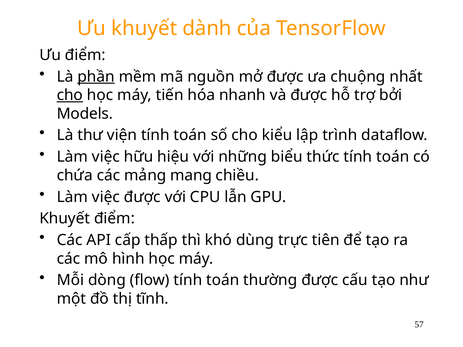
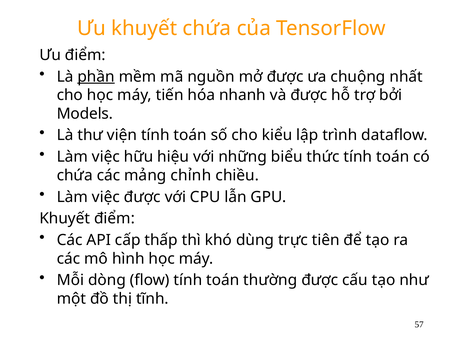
khuyết dành: dành -> chứa (207, 28)
cho underline: present -> none (70, 95)
mang: mang -> chỉnh (191, 175)
